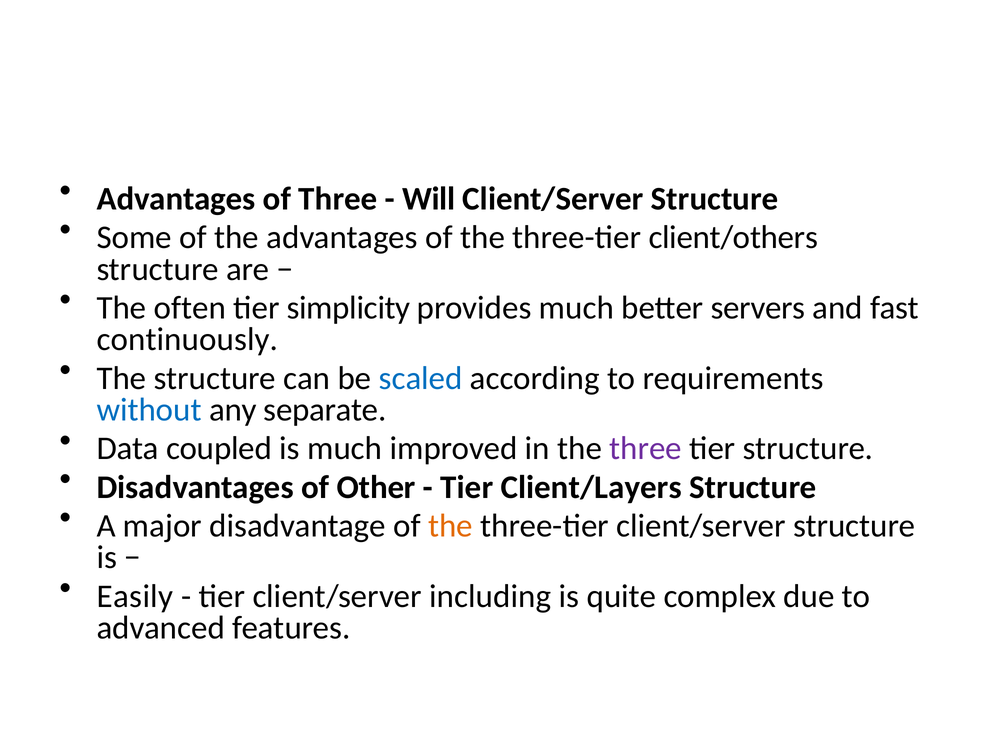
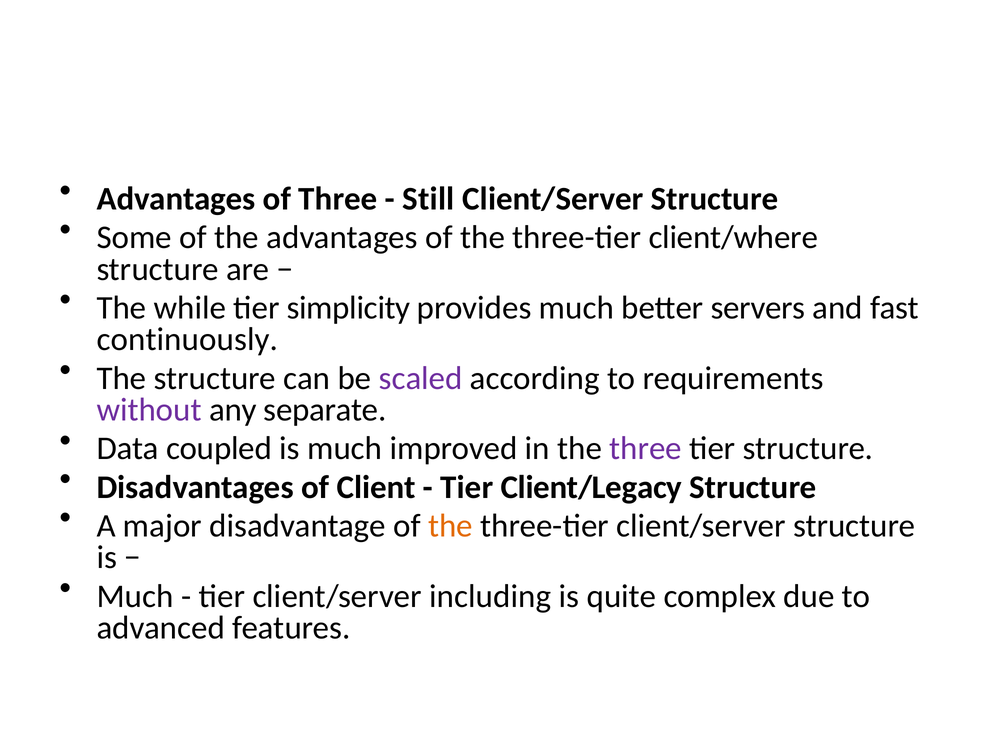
Will: Will -> Still (428, 199)
client/others: client/others -> client/where (733, 238)
often: often -> while (190, 308)
scaled colour: blue -> purple (421, 378)
without colour: blue -> purple (149, 410)
Other: Other -> Client (376, 488)
Client/Layers: Client/Layers -> Client/Legacy (591, 488)
Easily: Easily -> Much (135, 597)
